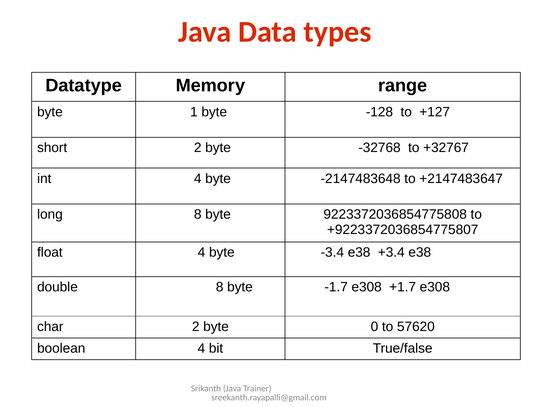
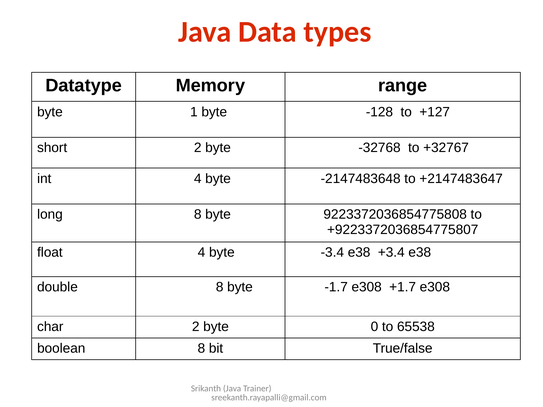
57620: 57620 -> 65538 (416, 327)
boolean 4: 4 -> 8 (201, 349)
